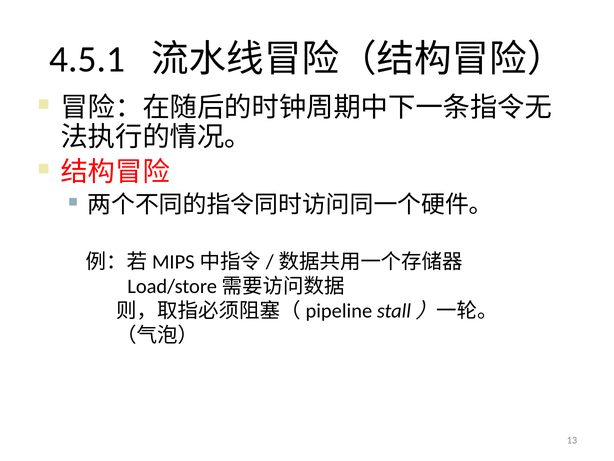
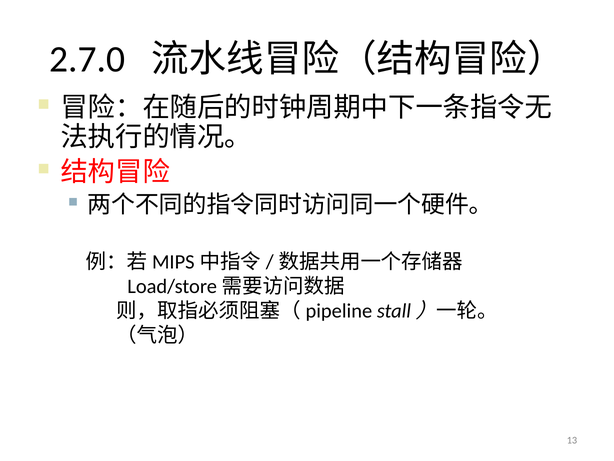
4.5.1: 4.5.1 -> 2.7.0 (87, 59)
